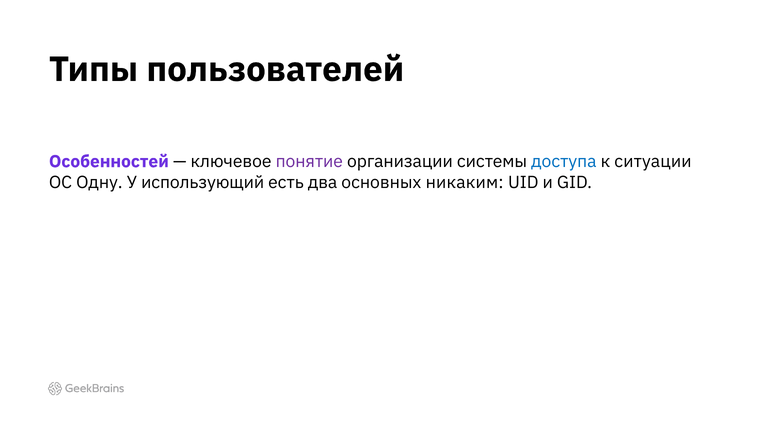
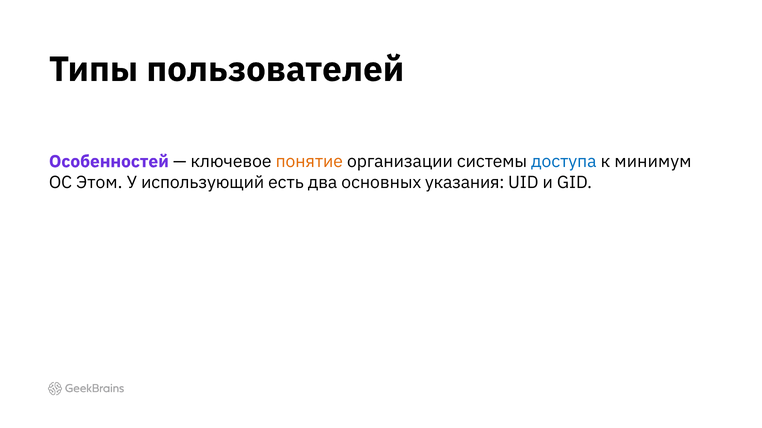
понятие colour: purple -> orange (309, 162)
ситуации: ситуации -> минимум (653, 162)
Одну: Одну -> Этом (99, 183)
никаким: никаким -> указания (465, 183)
